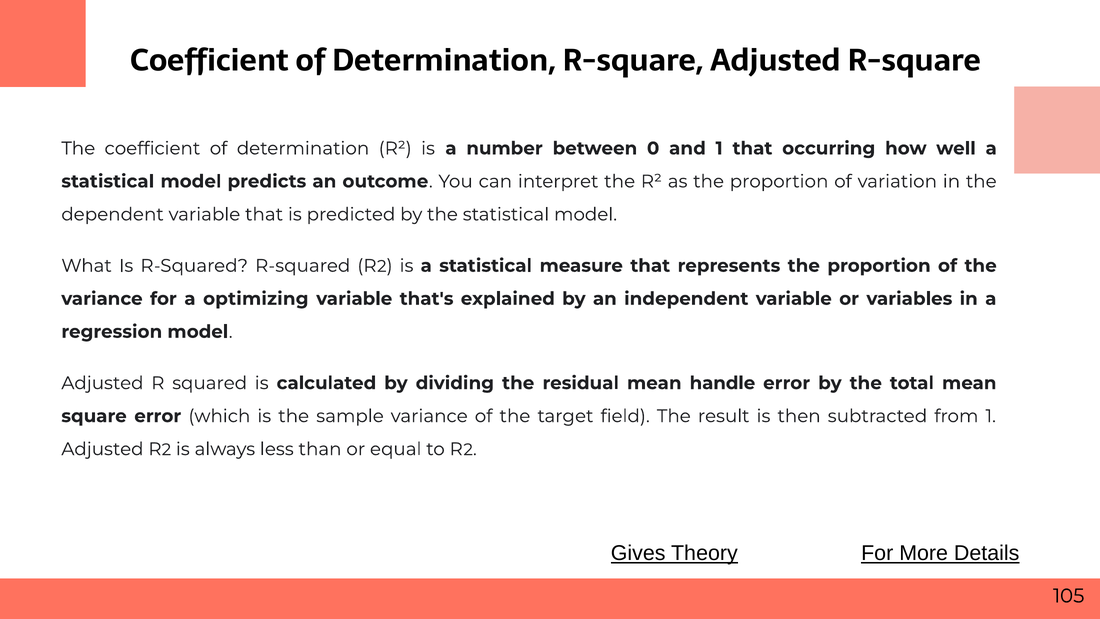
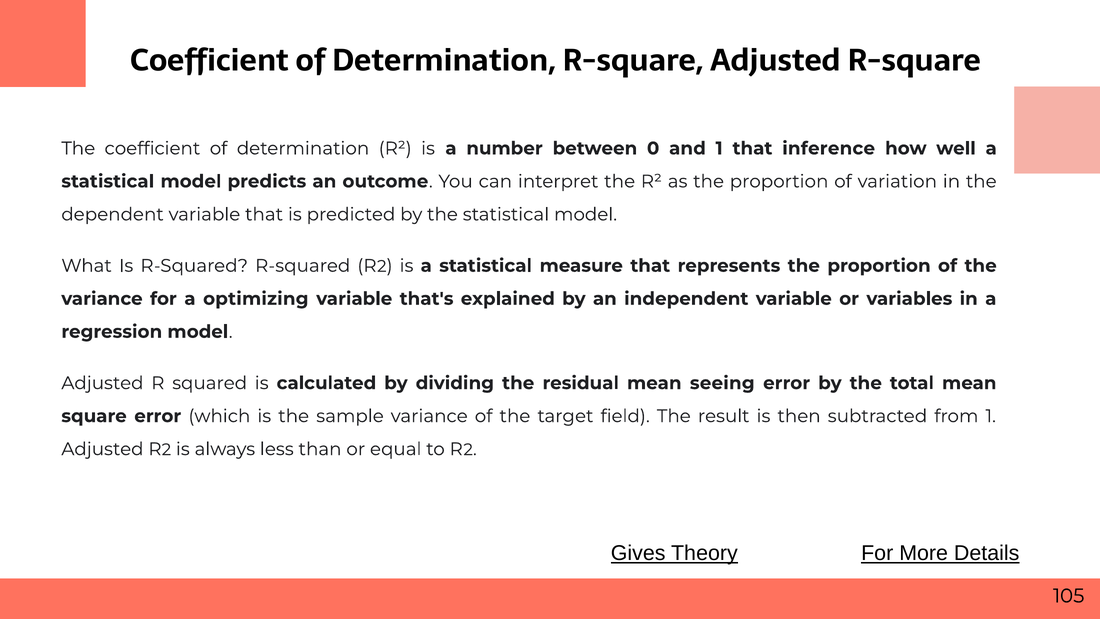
occurring: occurring -> inference (829, 148)
handle: handle -> seeing (722, 383)
